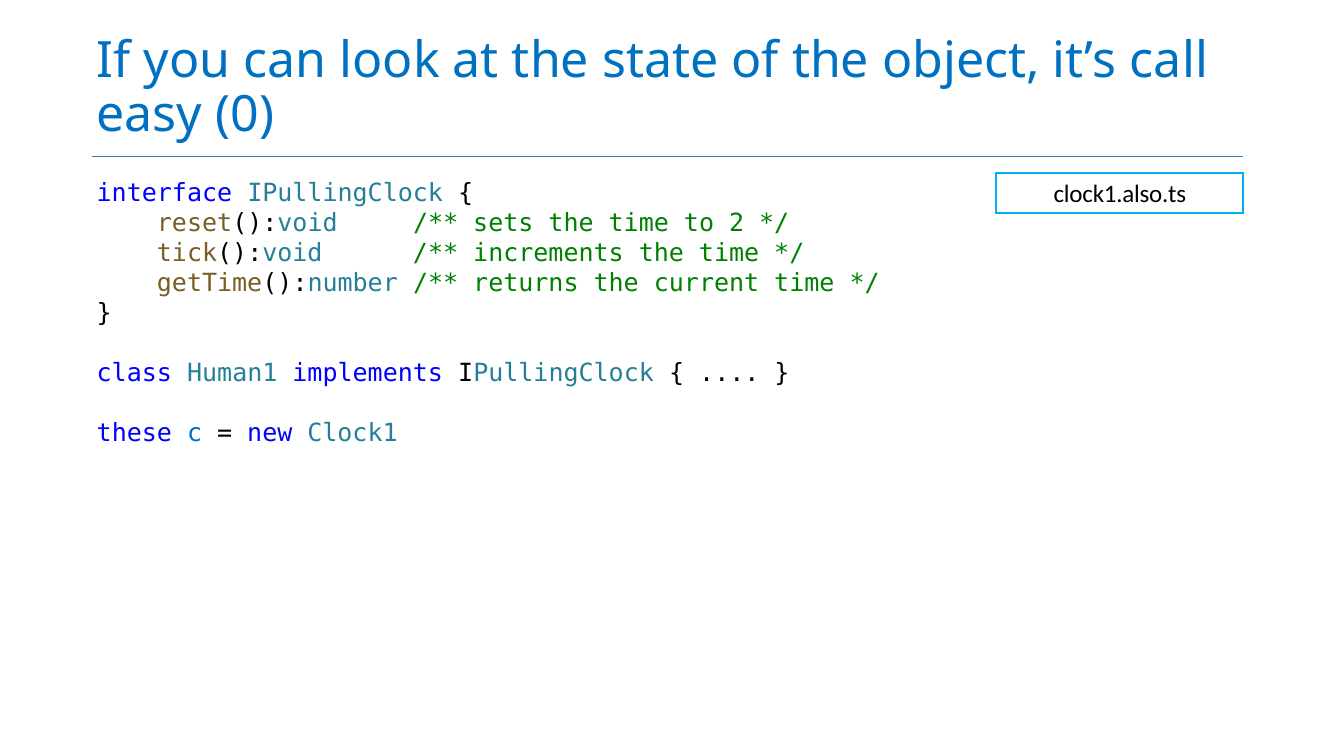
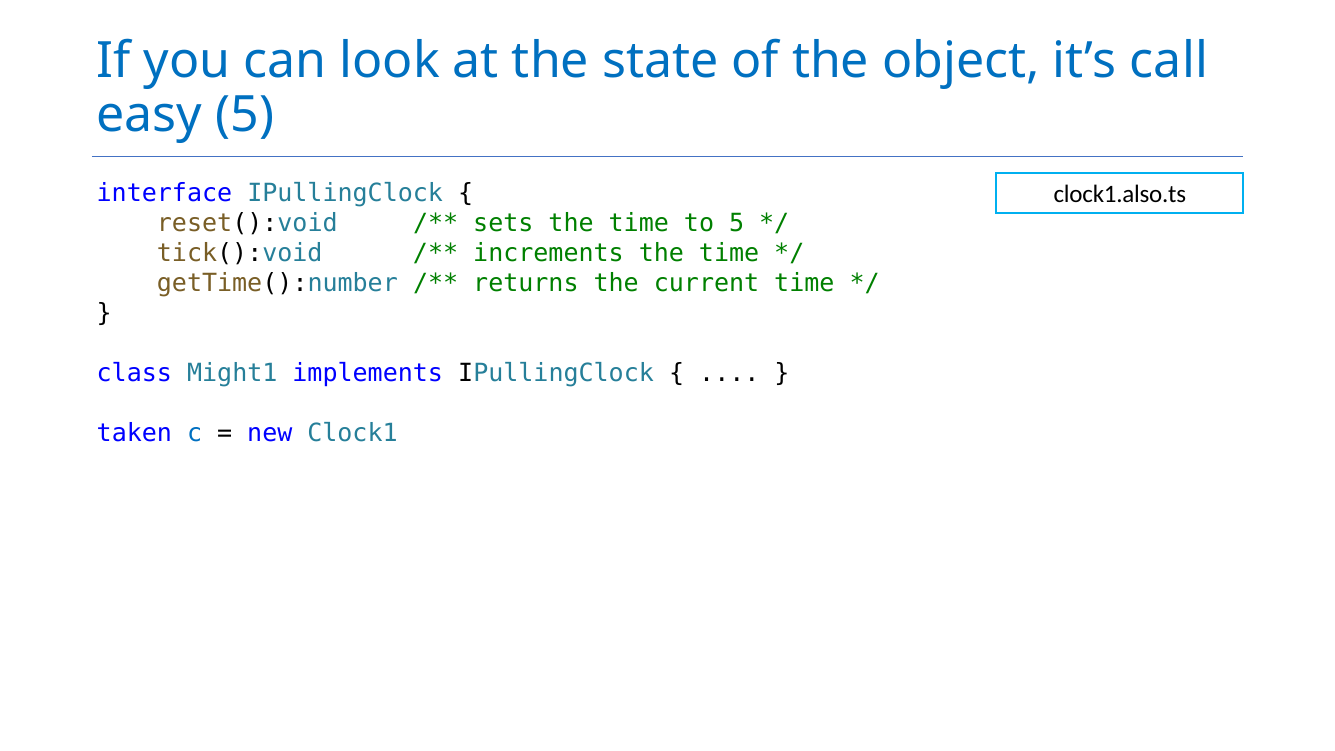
easy 0: 0 -> 5 (245, 115)
to 2: 2 -> 5 (737, 223)
Human1: Human1 -> Might1 (232, 373)
these: these -> taken (134, 433)
